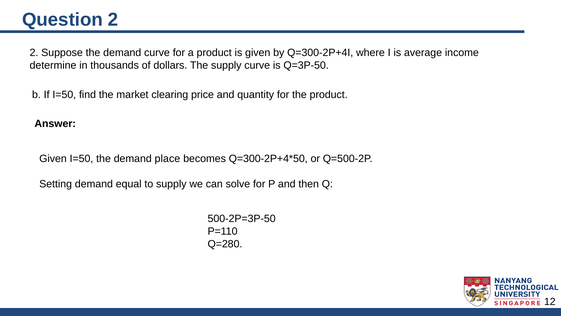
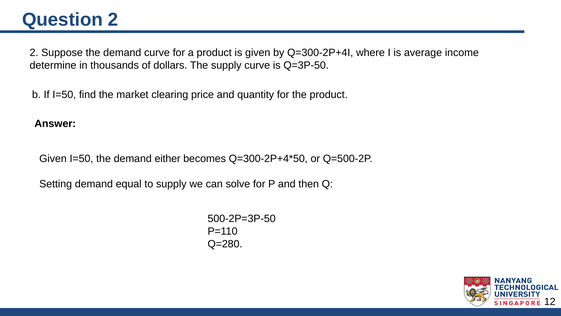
place: place -> either (168, 158)
